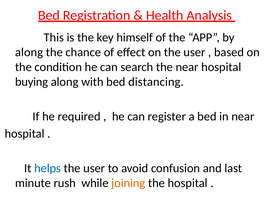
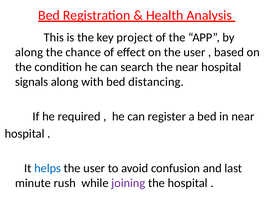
himself: himself -> project (135, 37)
buying: buying -> signals (32, 82)
joining colour: orange -> purple (128, 183)
